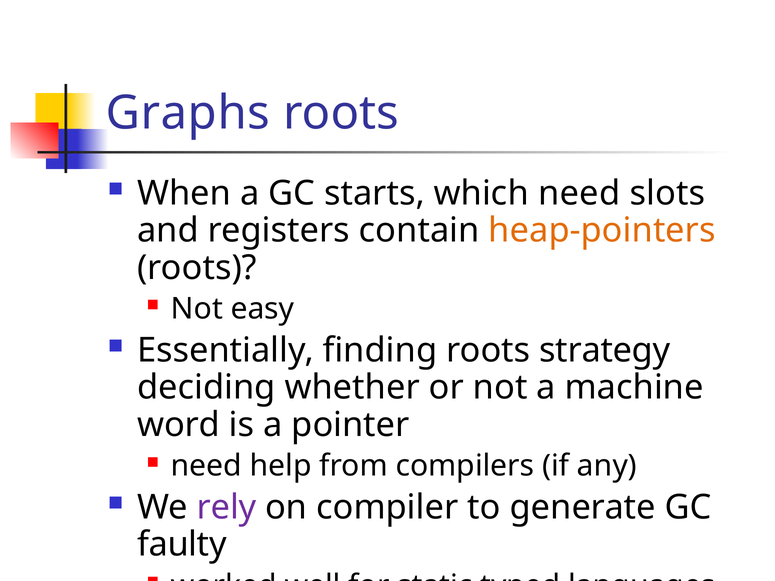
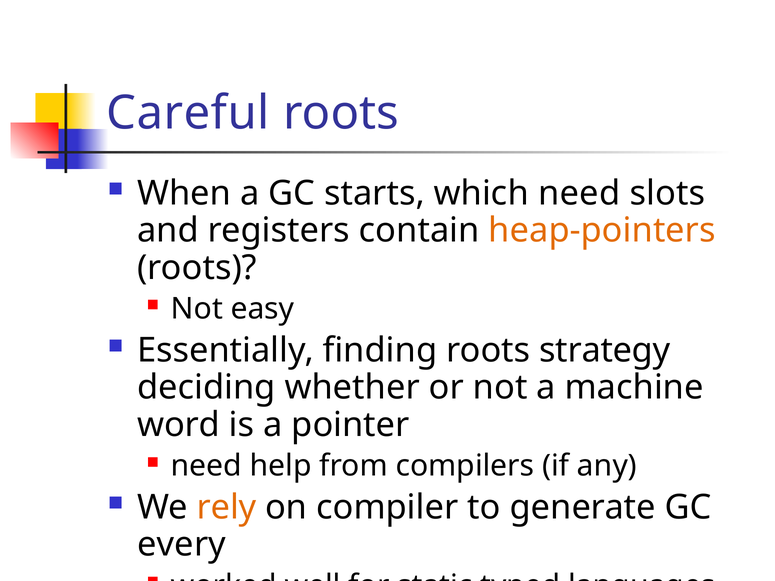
Graphs: Graphs -> Careful (188, 113)
rely colour: purple -> orange (227, 508)
faulty: faulty -> every (182, 545)
